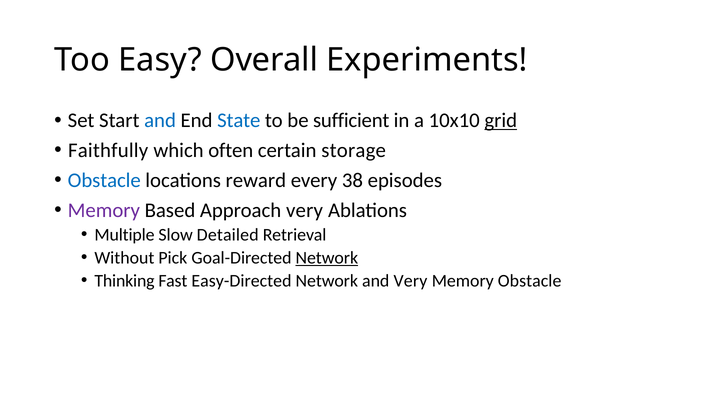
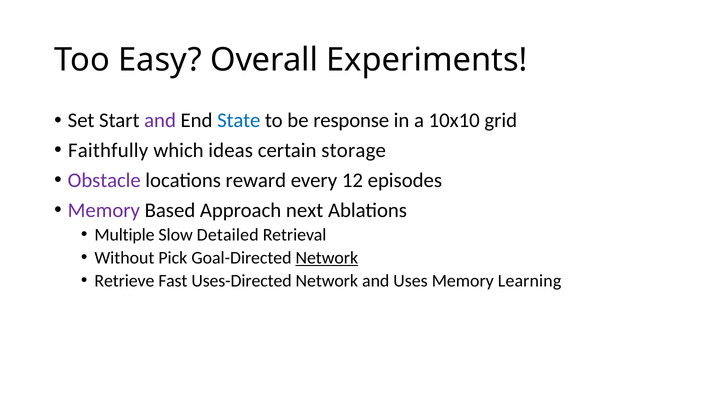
and colour: blue -> purple (160, 121)
sufficient: sufficient -> response (351, 121)
grid underline: present -> none (501, 121)
often: often -> ideas (231, 150)
Obstacle colour: blue -> purple (104, 180)
38: 38 -> 12 (352, 180)
Approach very: very -> next (305, 210)
Thinking: Thinking -> Retrieve (124, 281)
Easy-Directed: Easy-Directed -> Uses-Directed (242, 281)
and Very: Very -> Uses (411, 281)
Memory Obstacle: Obstacle -> Learning (530, 281)
